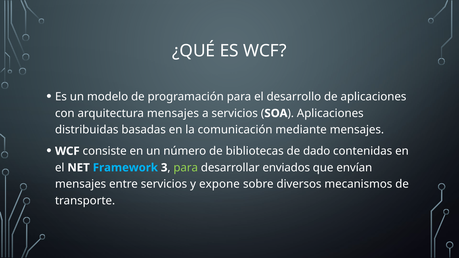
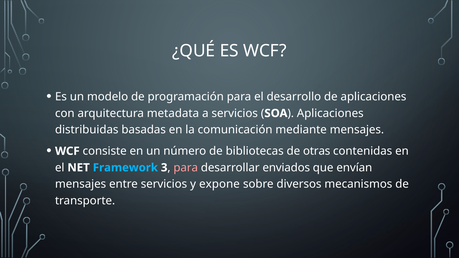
arquitectura mensajes: mensajes -> metadata (173, 113)
dado: dado -> otras (317, 151)
para colour: light green -> pink (186, 168)
